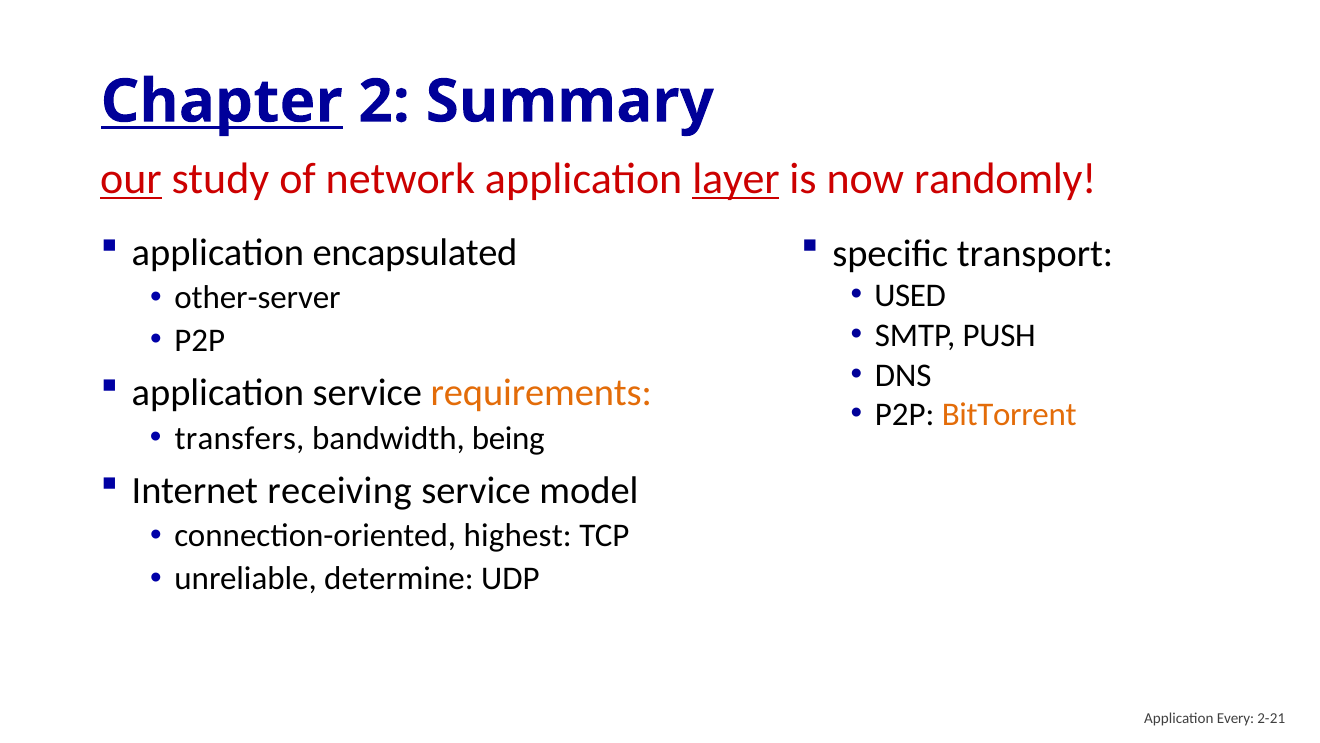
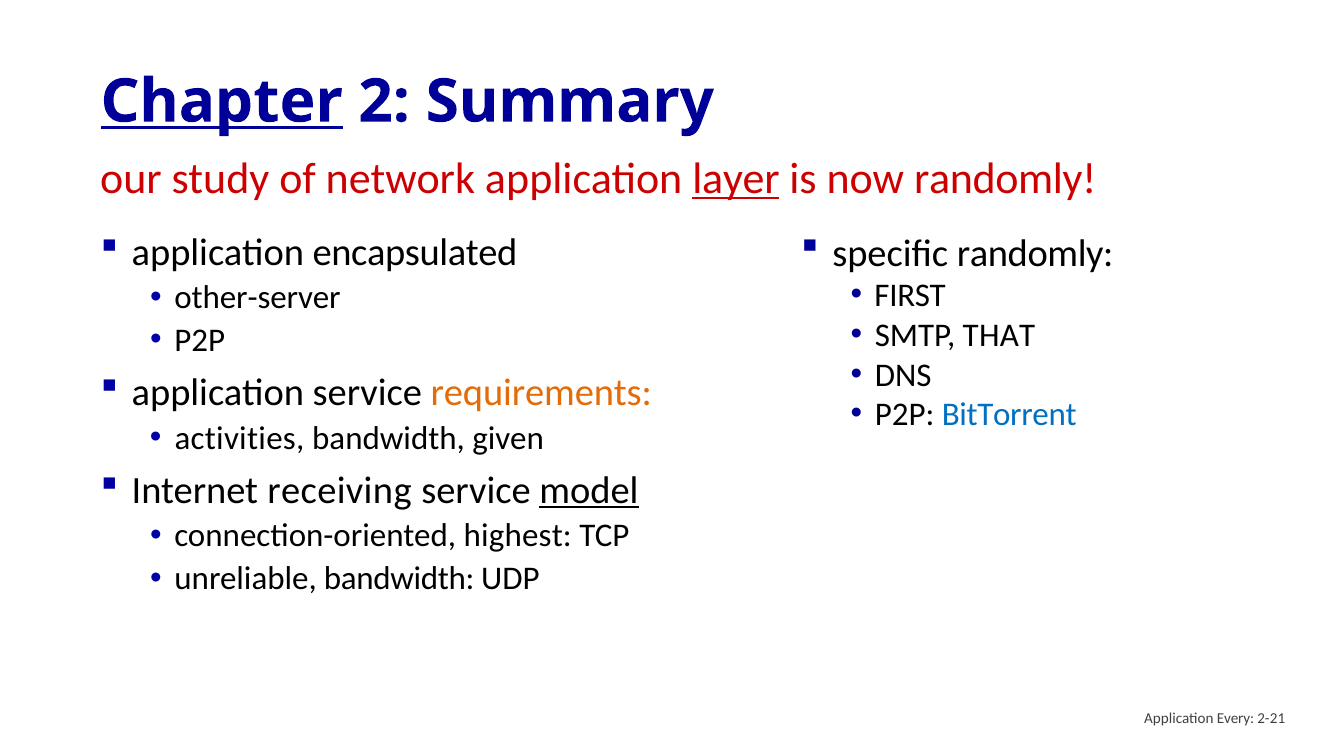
our underline: present -> none (131, 179)
specific transport: transport -> randomly (1035, 253)
USED: USED -> FIRST (910, 296)
PUSH: PUSH -> THAT (999, 335)
BitTorrent colour: orange -> blue (1009, 414)
transfers: transfers -> activities (239, 438)
being: being -> given (508, 438)
model underline: none -> present (589, 490)
unreliable determine: determine -> bandwidth (399, 578)
